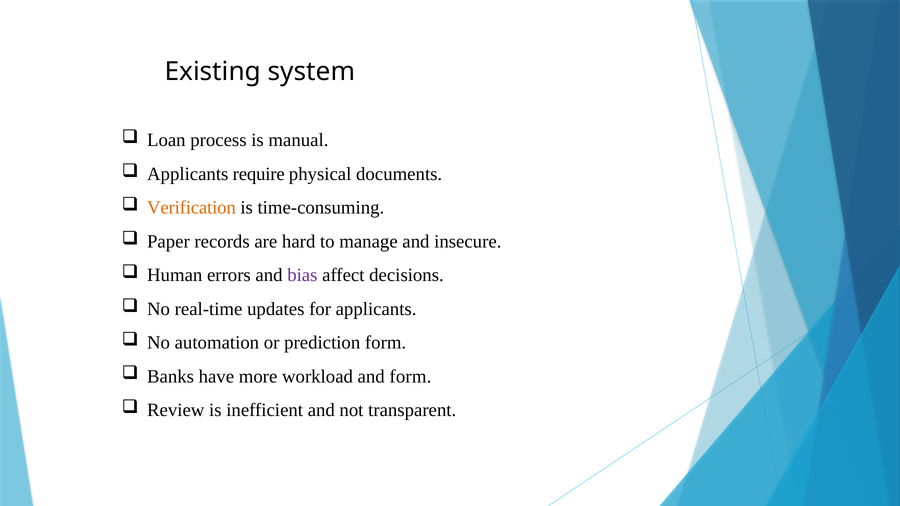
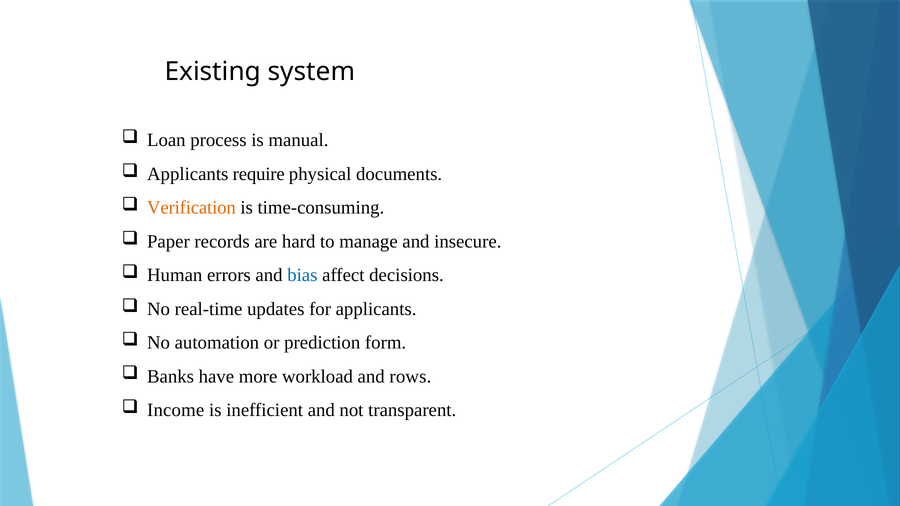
bias colour: purple -> blue (302, 275)
and form: form -> rows (410, 377)
Review: Review -> Income (176, 410)
